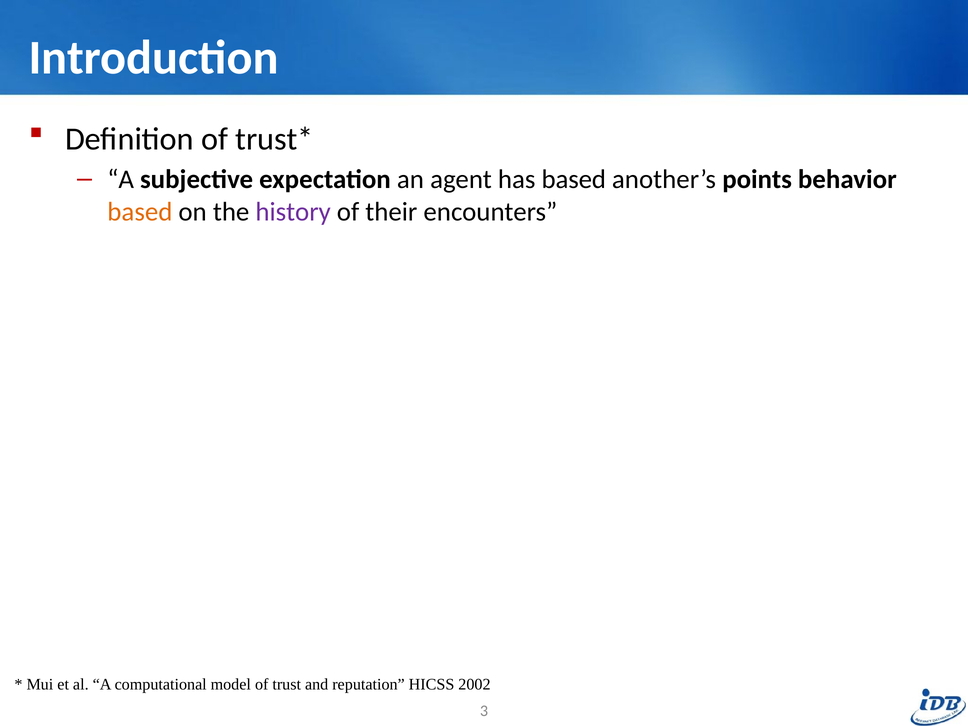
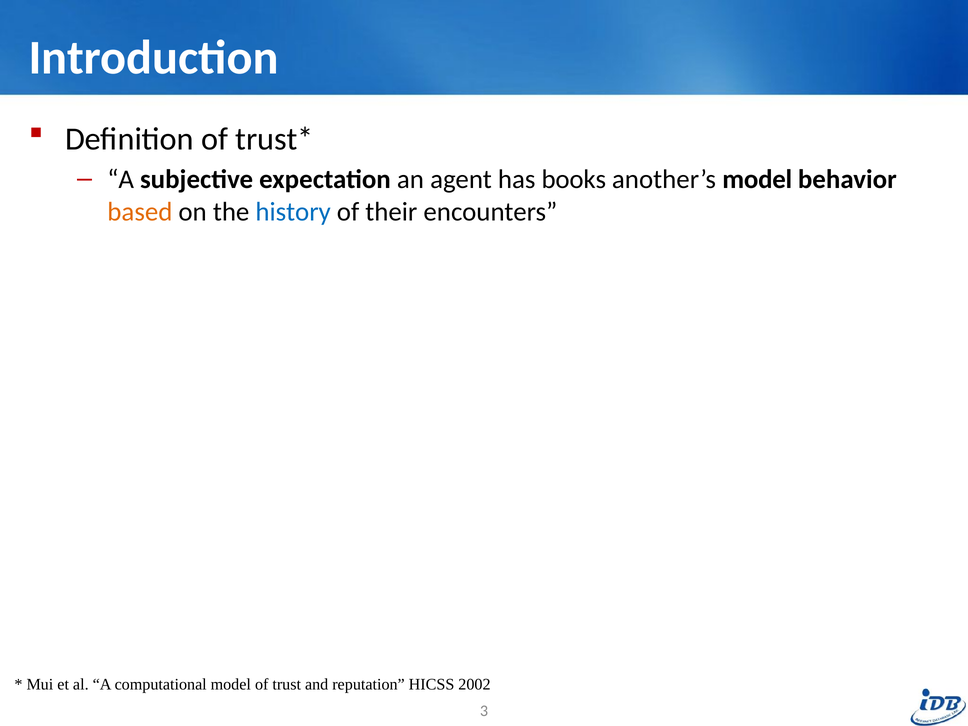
has based: based -> books (574, 180)
another’s points: points -> model (757, 180)
history colour: purple -> blue (293, 212)
